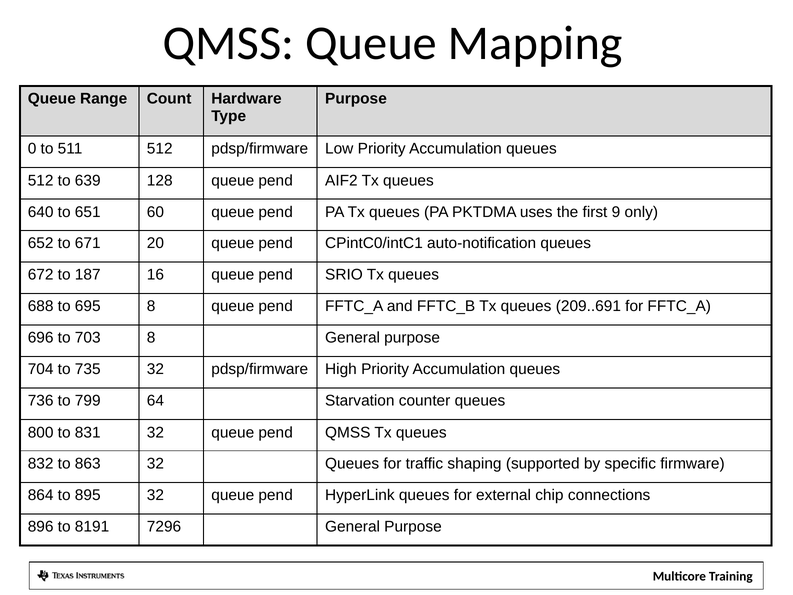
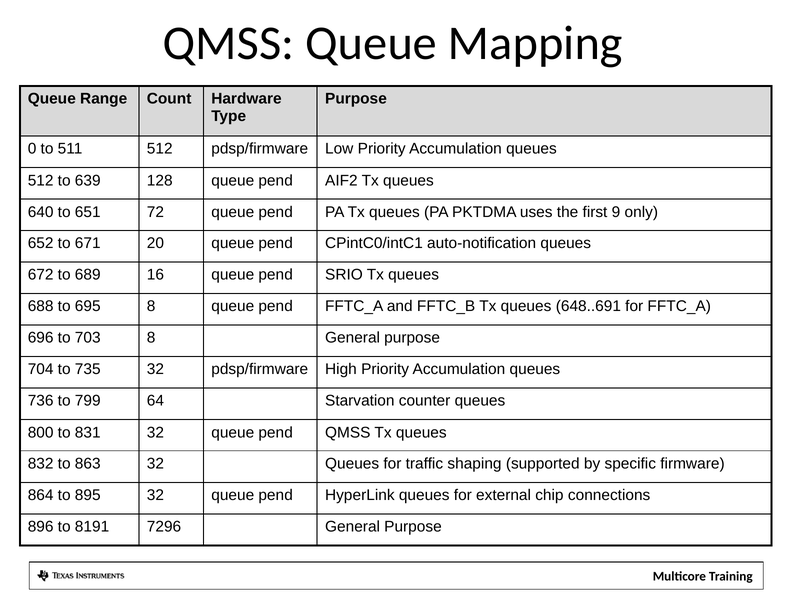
60: 60 -> 72 (155, 212)
187: 187 -> 689 (88, 275)
209..691: 209..691 -> 648..691 (588, 306)
